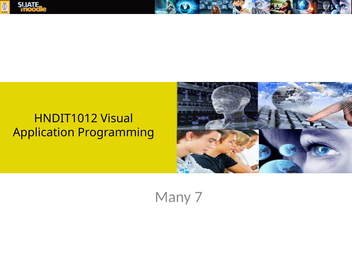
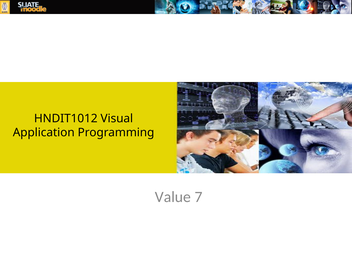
Many: Many -> Value (173, 197)
